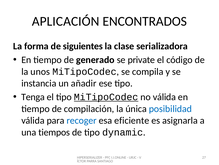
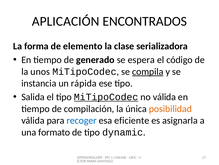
siguientes: siguientes -> elemento (83, 46)
private: private -> espera (141, 60)
compila underline: none -> present (148, 71)
añadir: añadir -> rápida (84, 83)
Tenga: Tenga -> Salida (33, 97)
posibilidad colour: blue -> orange (170, 108)
tiempos: tiempos -> formato (54, 132)
